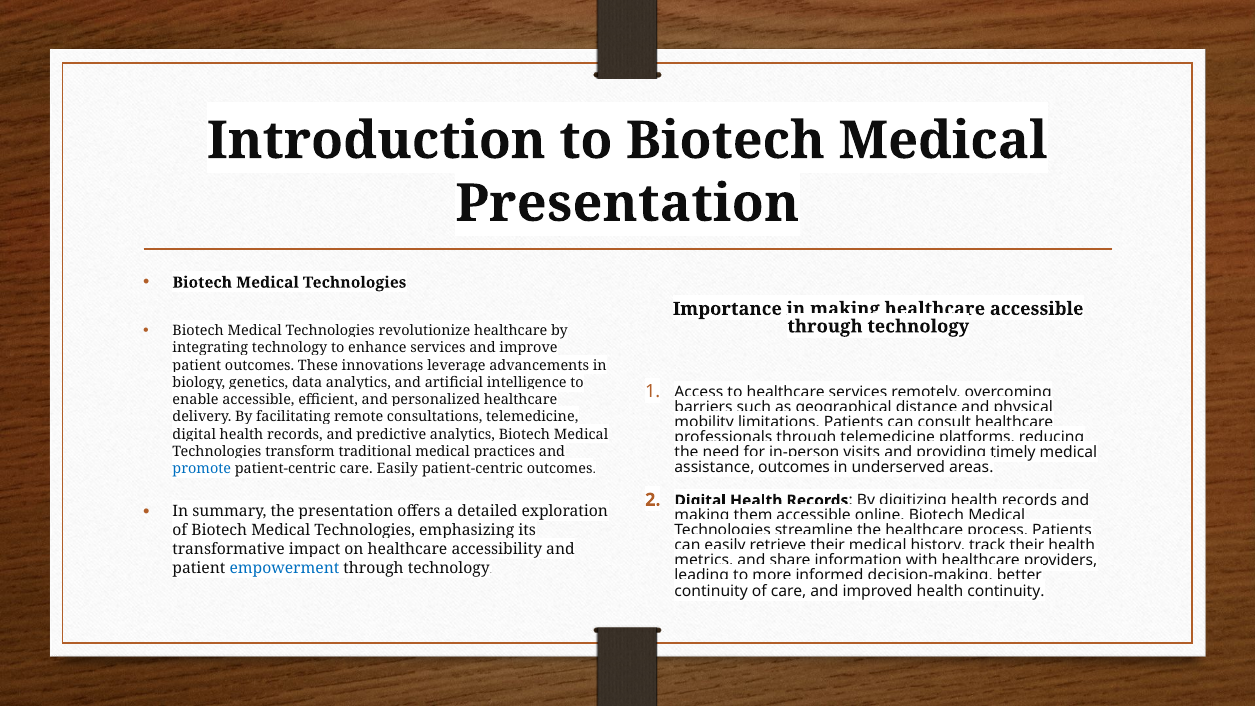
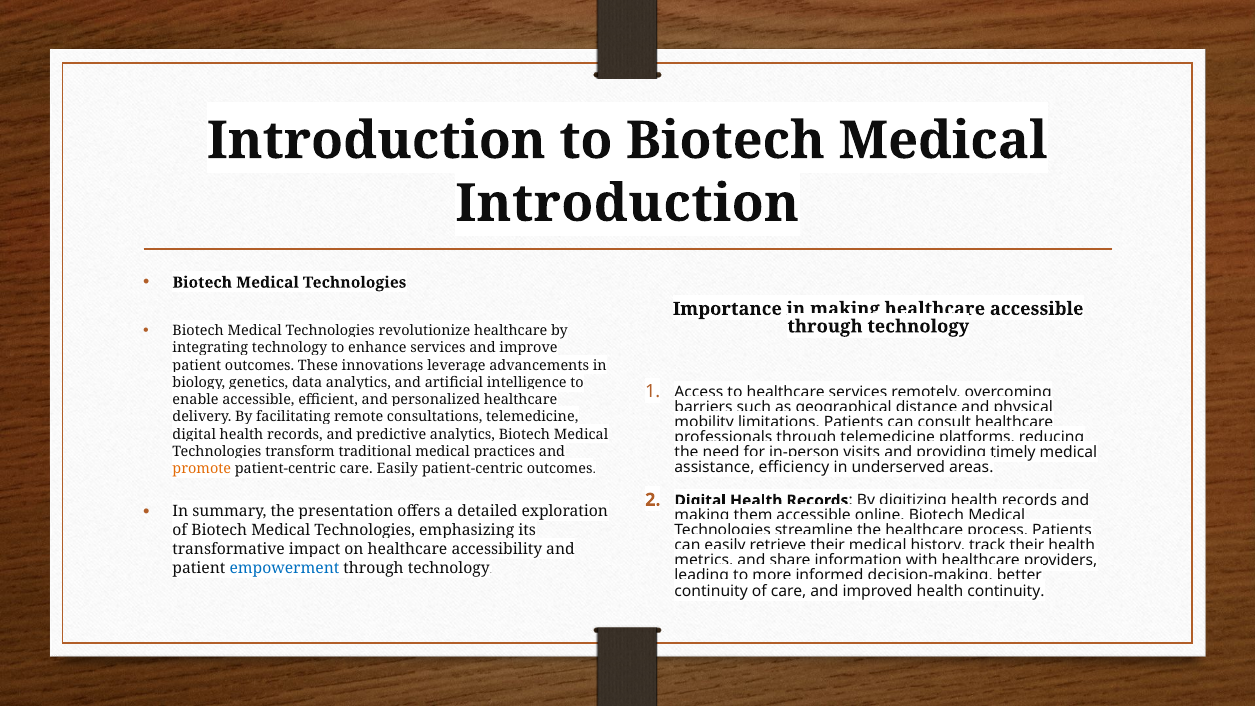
Presentation: Presentation -> Introduction (627, 204)
assistance outcomes: outcomes -> efficiency (794, 468)
promote colour: blue -> orange (202, 469)
